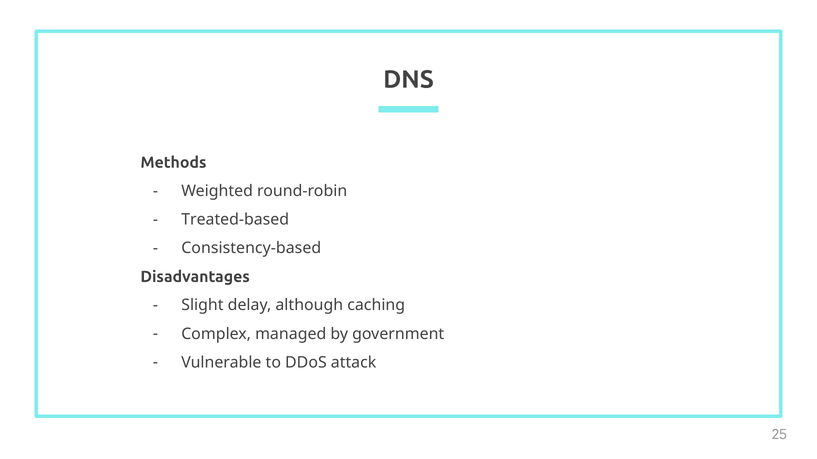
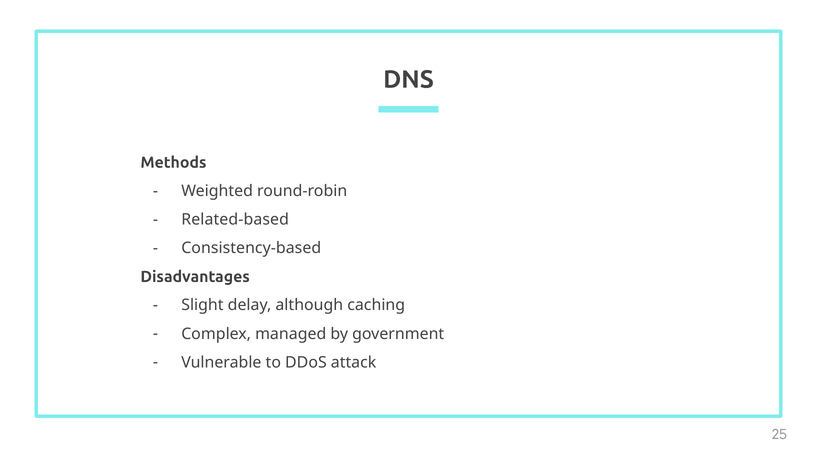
Treated-based: Treated-based -> Related-based (235, 220)
